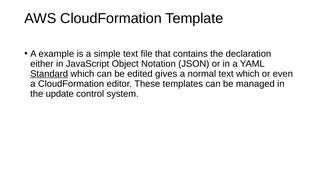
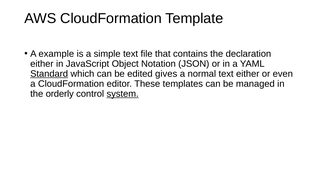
text which: which -> either (248, 74)
update: update -> orderly (60, 94)
system underline: none -> present (123, 94)
